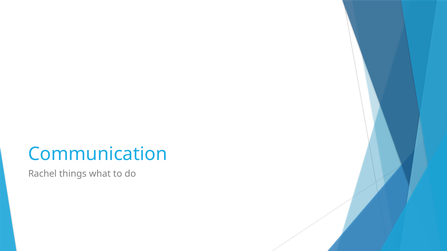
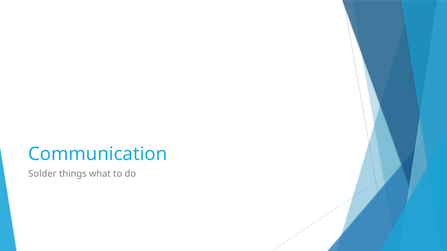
Rachel: Rachel -> Solder (42, 174)
